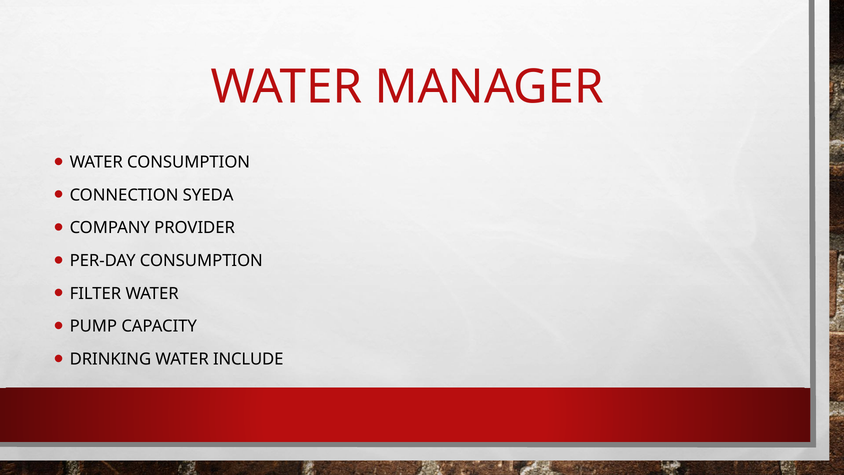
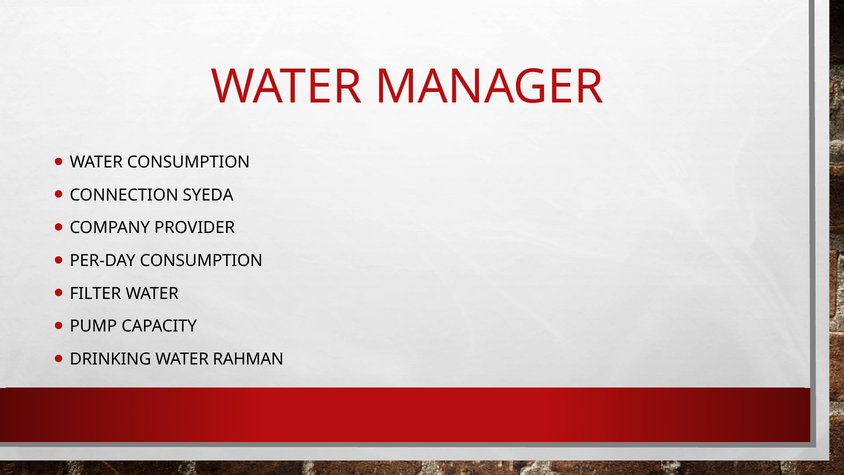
INCLUDE: INCLUDE -> RAHMAN (248, 359)
